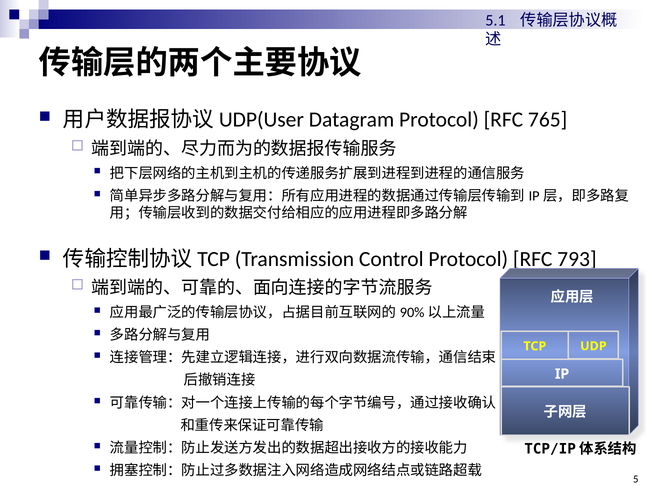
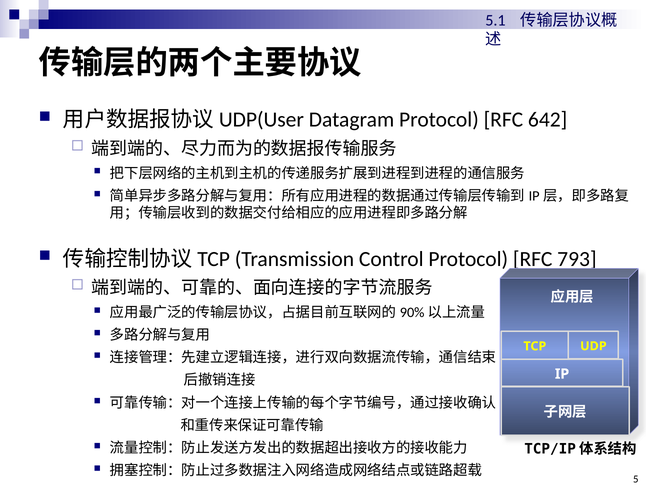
765: 765 -> 642 (548, 120)
